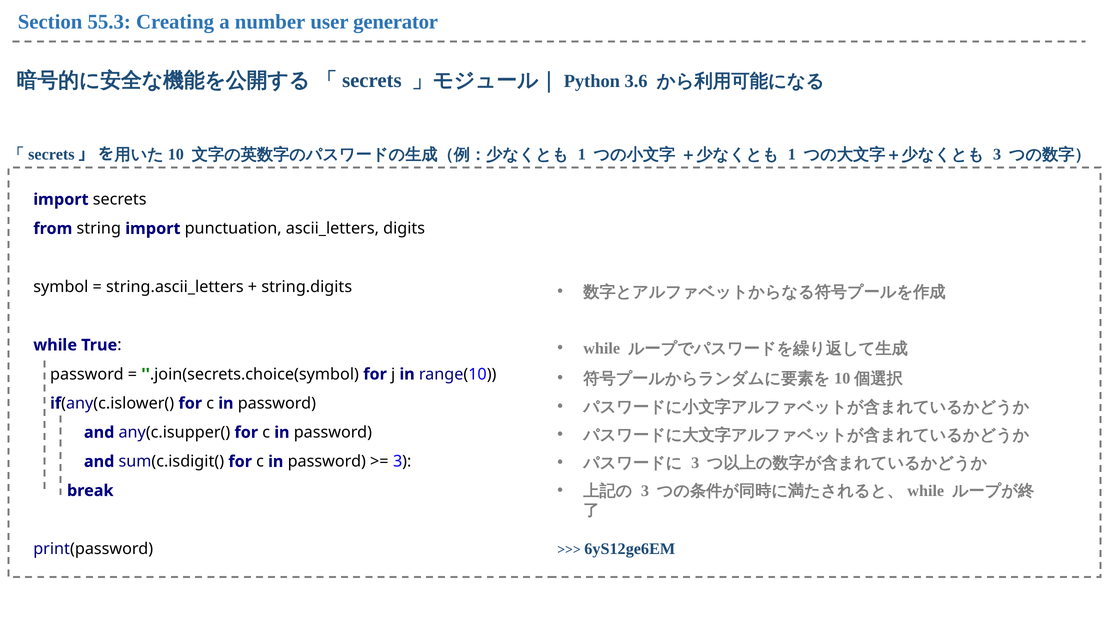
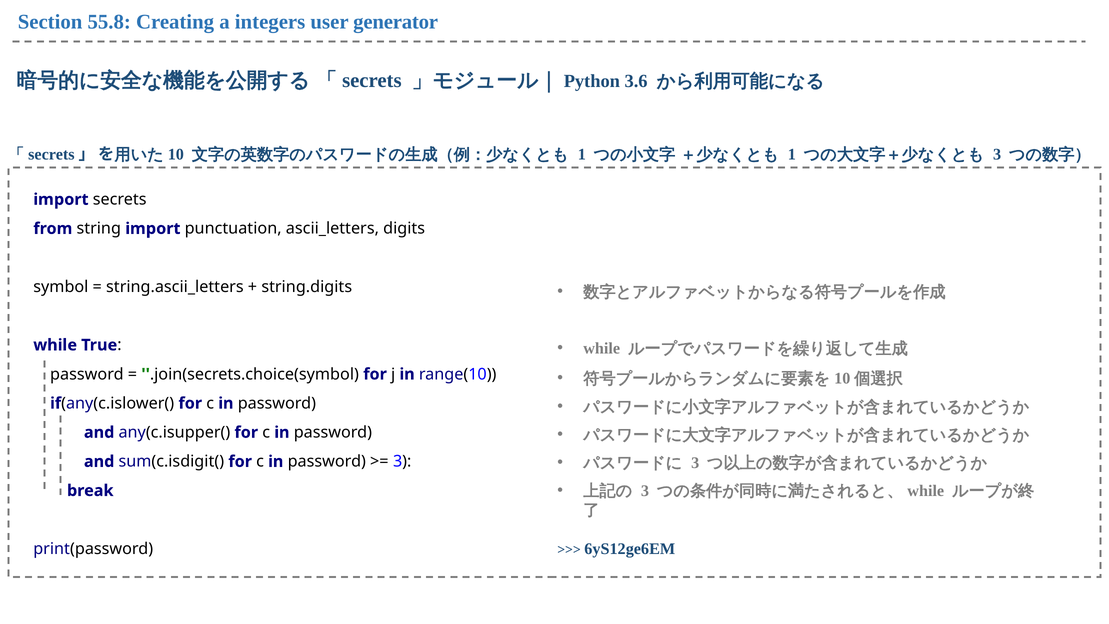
55.3: 55.3 -> 55.8 (109, 22)
number: number -> integers (270, 22)
